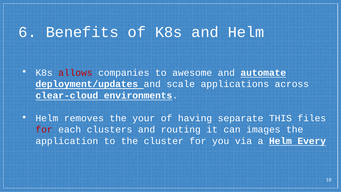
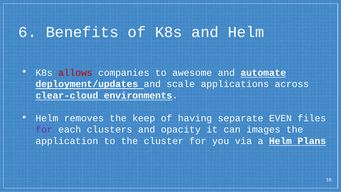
your: your -> keep (144, 118)
THIS: THIS -> EVEN (280, 118)
for colour: red -> purple (44, 129)
routing: routing -> opacity (181, 129)
Every: Every -> Plans (312, 141)
